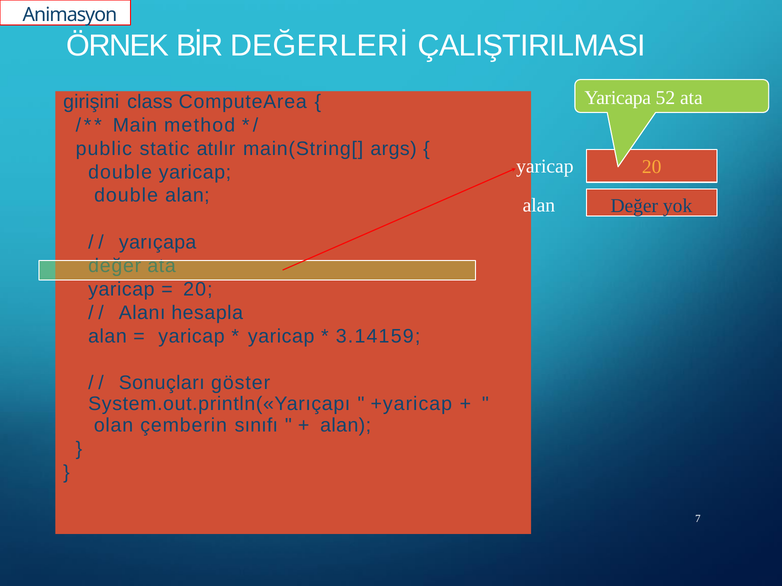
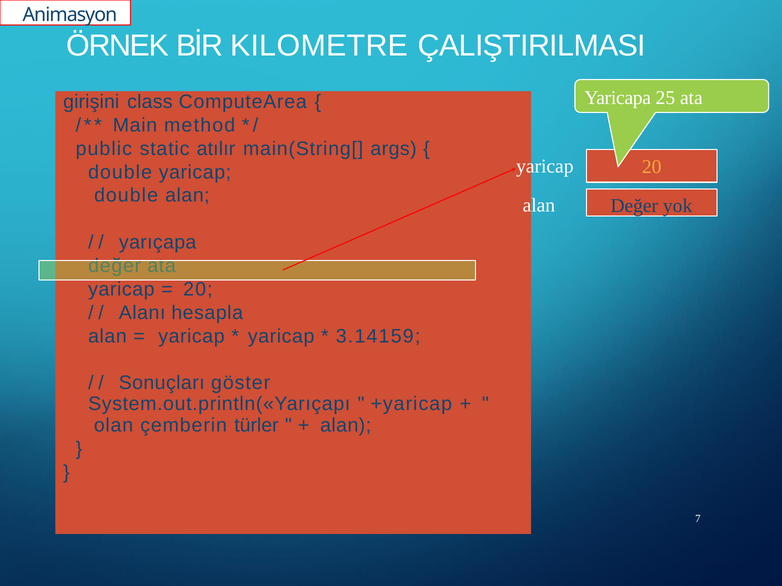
DEĞERLERİ: DEĞERLERİ -> KILOMETRE (319, 46)
52: 52 -> 25 (665, 98)
sınıfı: sınıfı -> türler (256, 425)
